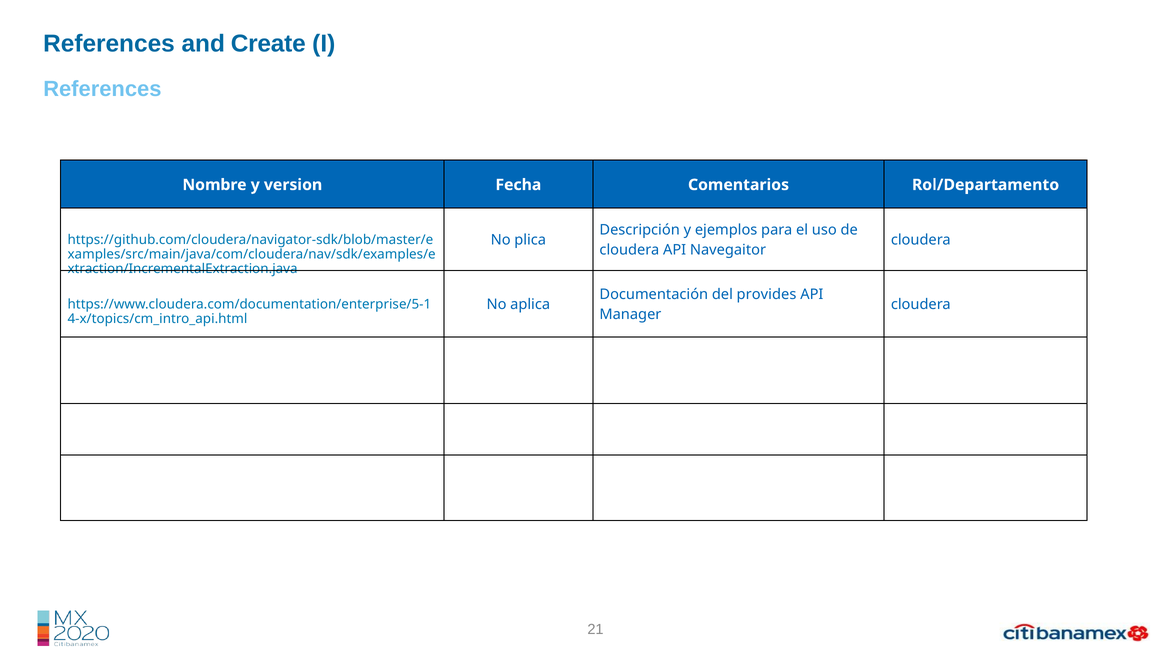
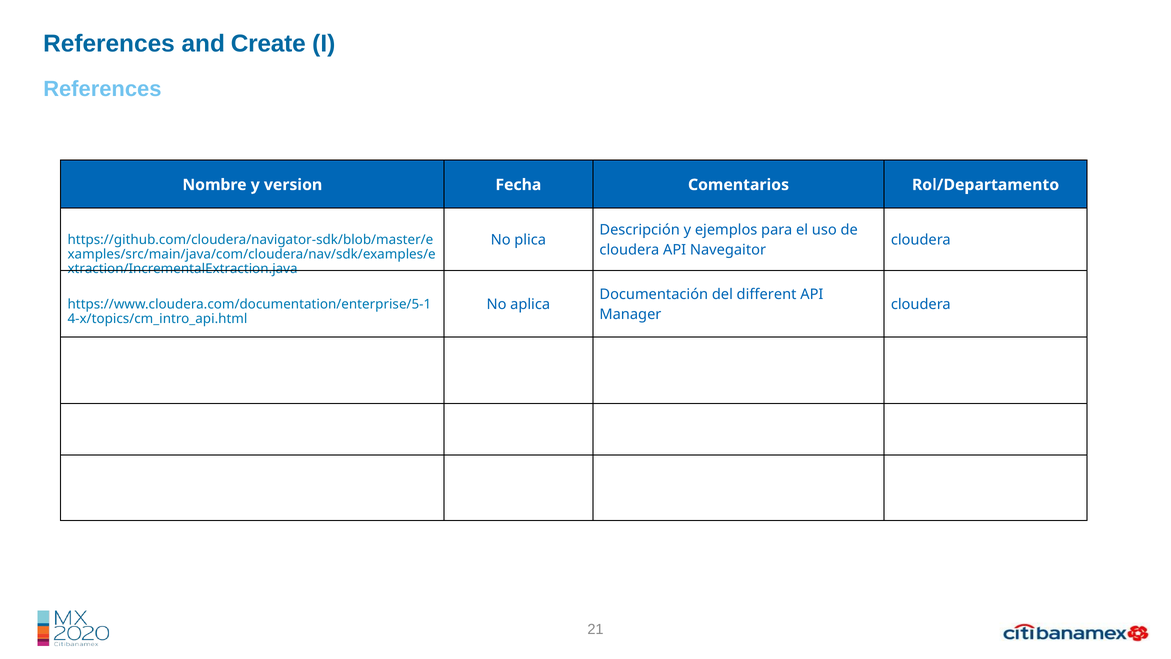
provides: provides -> different (767, 294)
